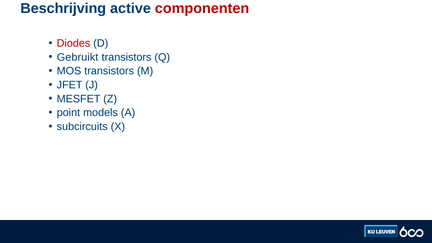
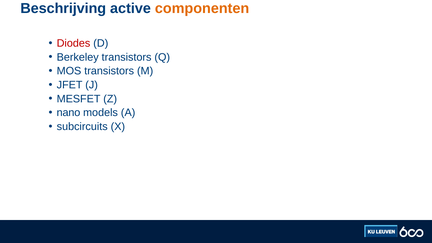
componenten colour: red -> orange (202, 8)
Gebruikt: Gebruikt -> Berkeley (78, 57)
point: point -> nano (68, 113)
